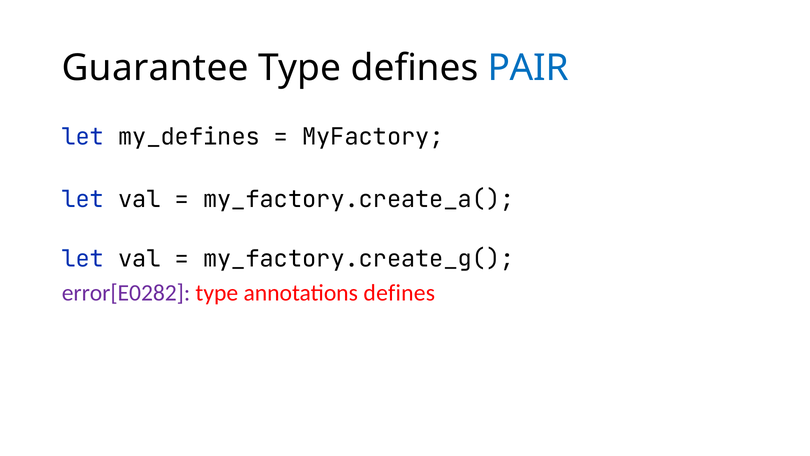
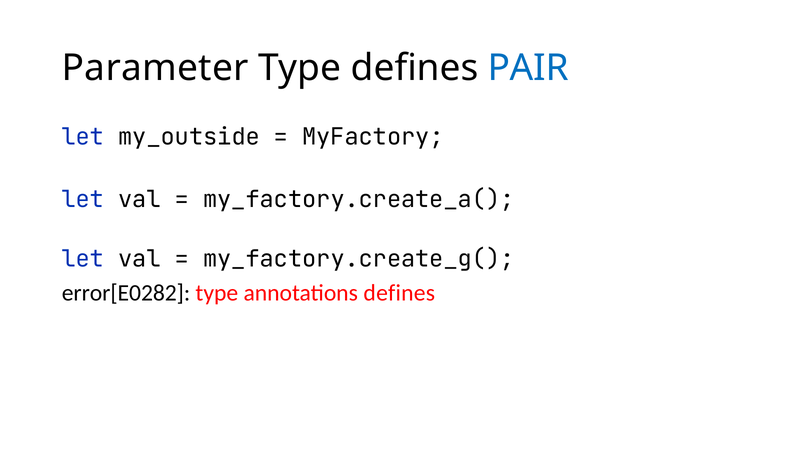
Guarantee: Guarantee -> Parameter (155, 68)
my_defines: my_defines -> my_outside (189, 137)
error[E0282 colour: purple -> black (126, 293)
